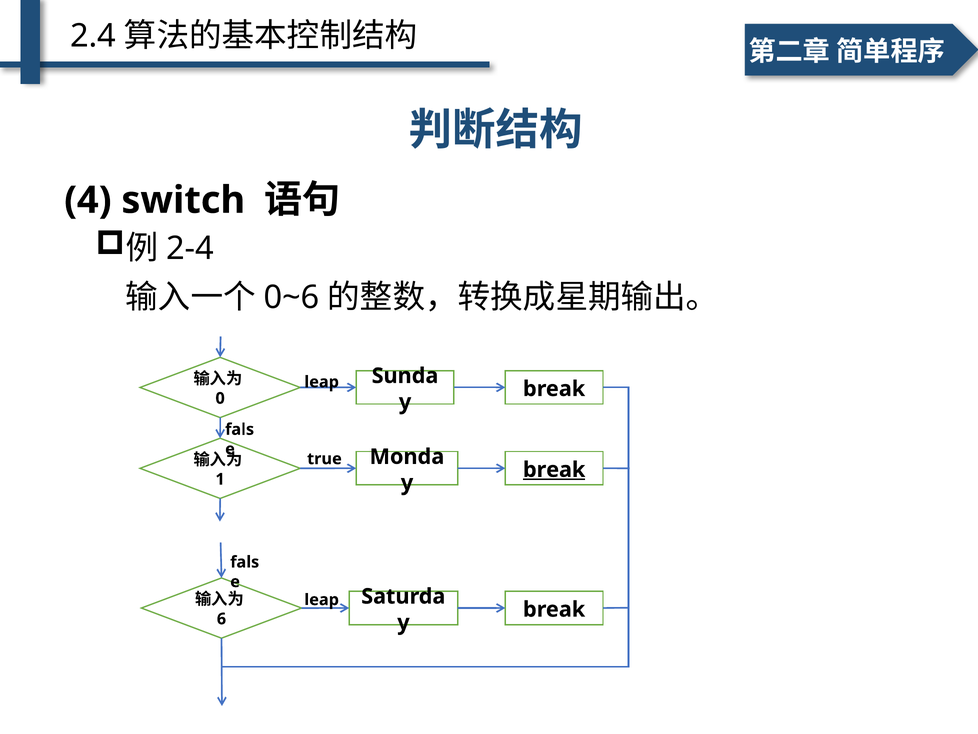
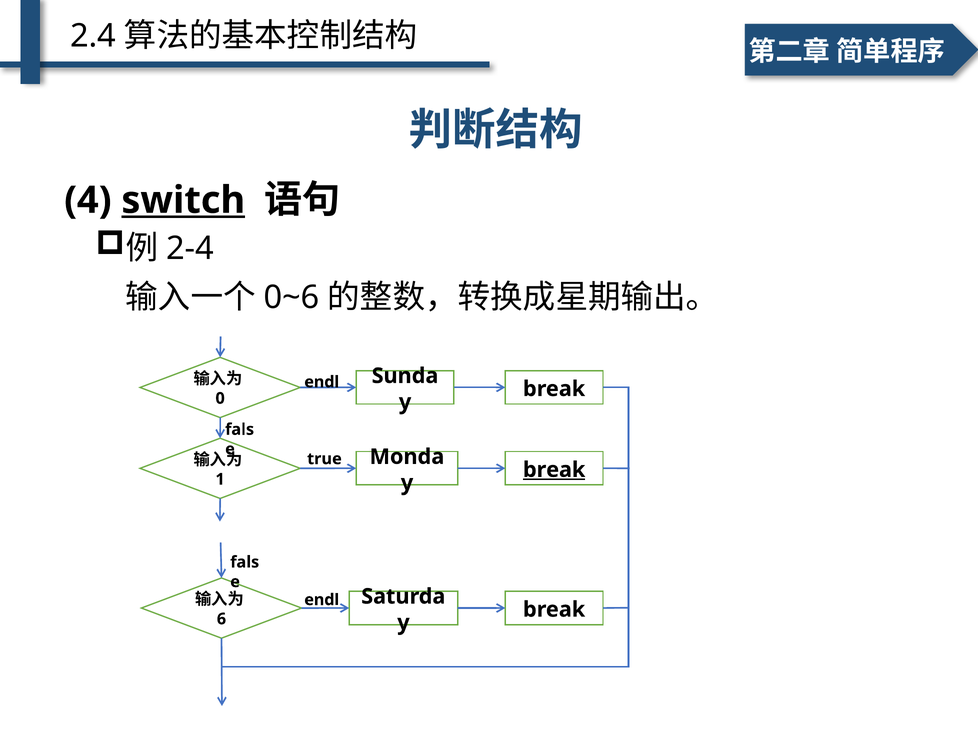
switch underline: none -> present (183, 200)
leap: leap -> endl (322, 382)
leap: leap -> endl (322, 599)
